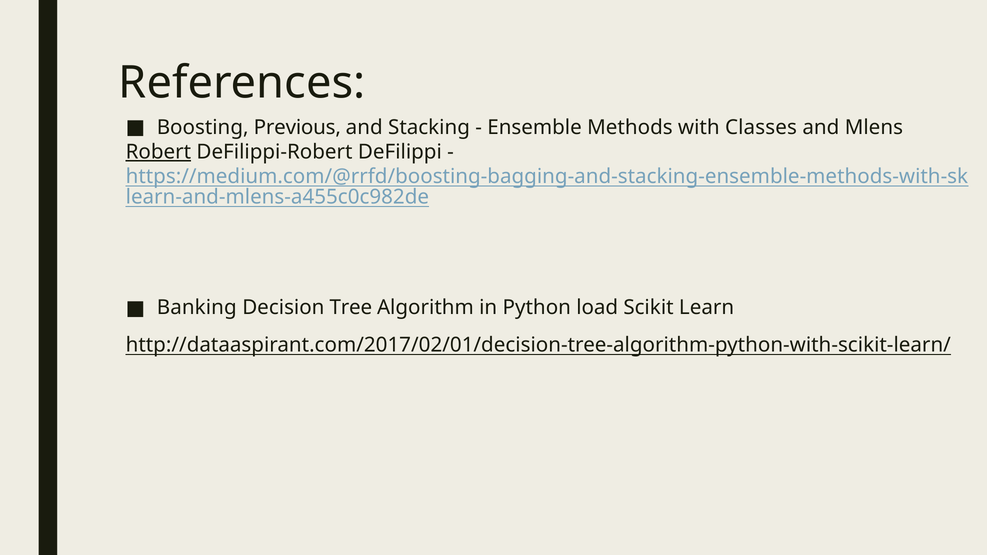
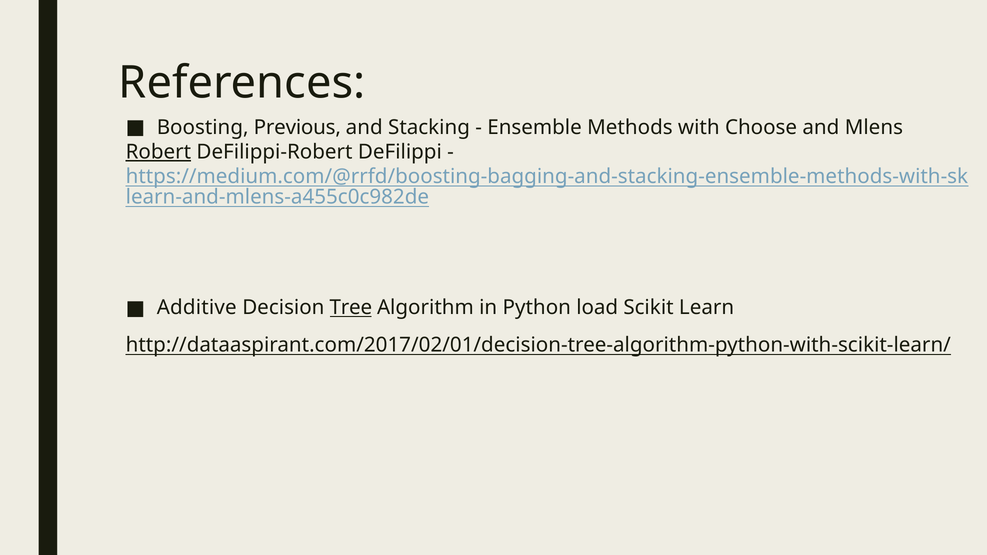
Classes: Classes -> Choose (761, 127)
Banking: Banking -> Additive (197, 308)
Tree underline: none -> present (351, 308)
